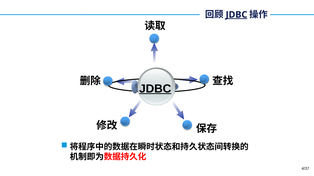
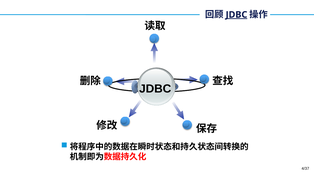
JDBC underline: present -> none (155, 89)
